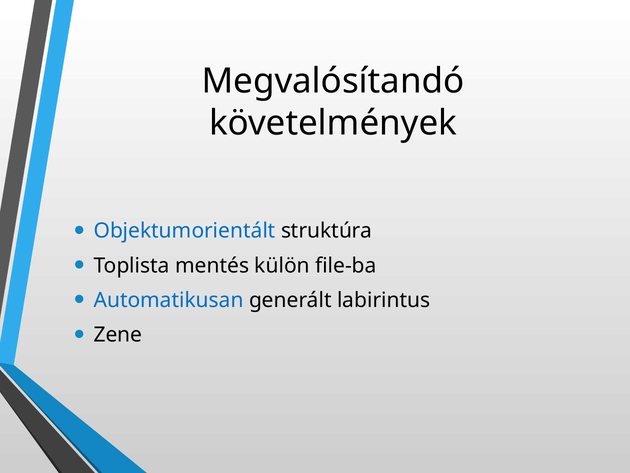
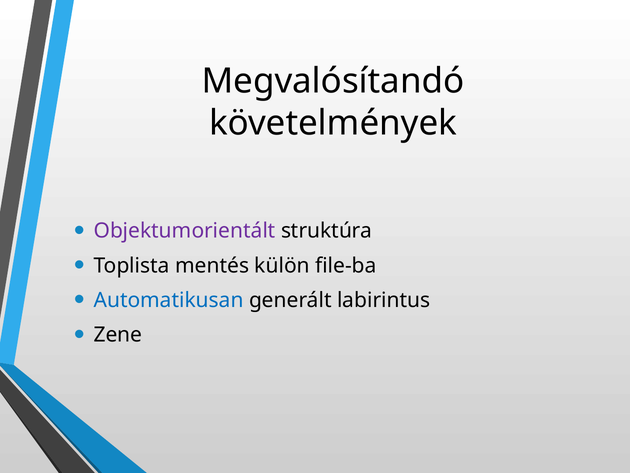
Objektumorientált colour: blue -> purple (185, 231)
